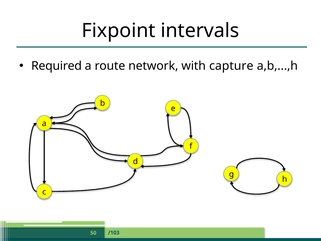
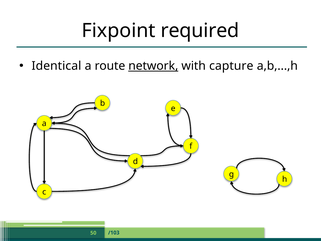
intervals: intervals -> required (200, 31)
Required: Required -> Identical (56, 66)
network underline: none -> present (153, 66)
